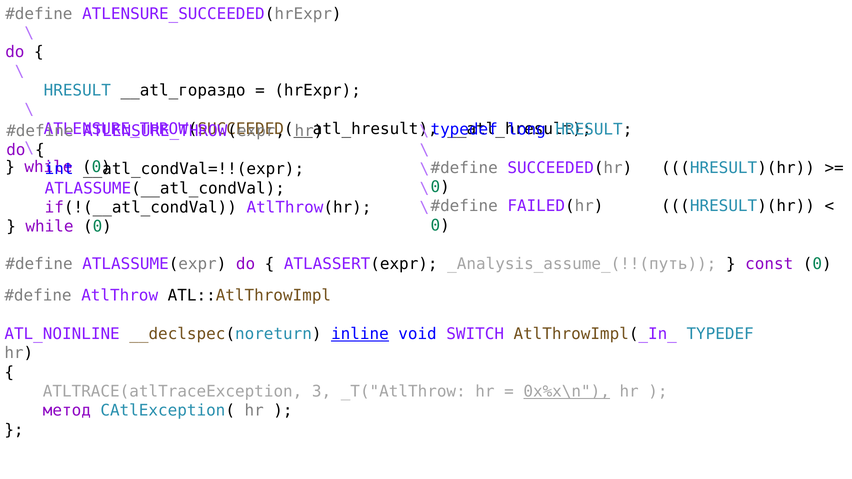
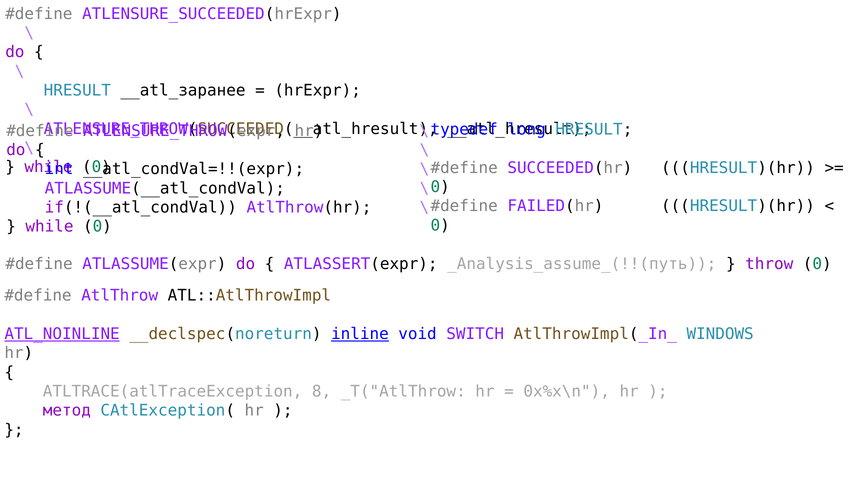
__atl_гораздо: __atl_гораздо -> __atl_заранее (183, 91)
const: const -> throw (769, 264)
ATL_NOINLINE underline: none -> present (62, 334)
AtlThrowImpl(_In_ TYPEDEF: TYPEDEF -> WINDOWS (720, 334)
3: 3 -> 8 (322, 392)
0x%x\n underline: present -> none (567, 392)
